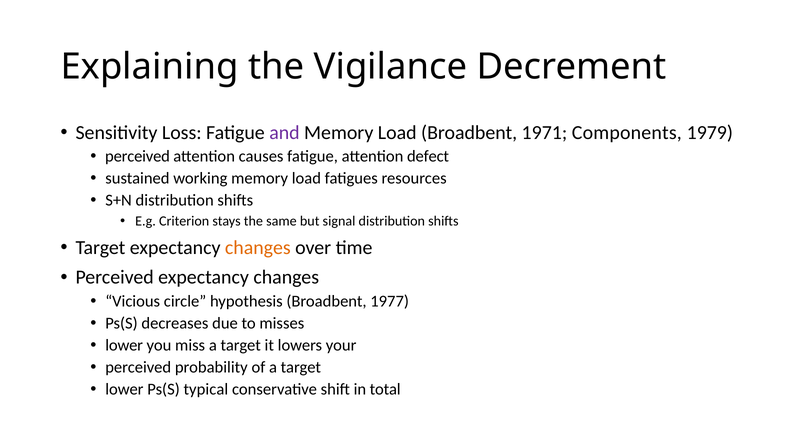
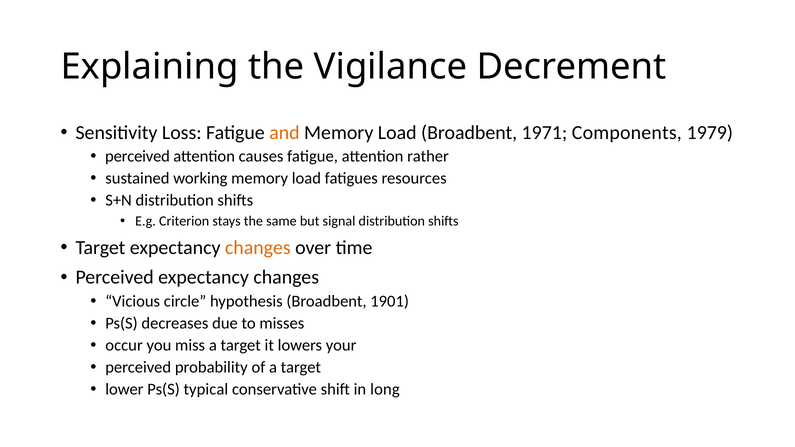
and colour: purple -> orange (284, 133)
defect: defect -> rather (428, 156)
1977: 1977 -> 1901 (390, 301)
lower: lower -> occur (124, 345)
total: total -> long (385, 389)
